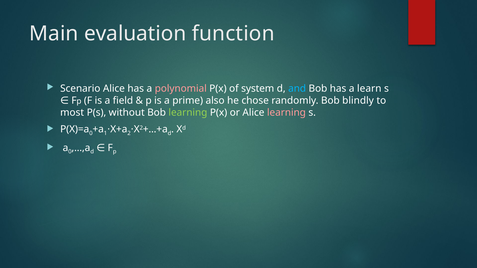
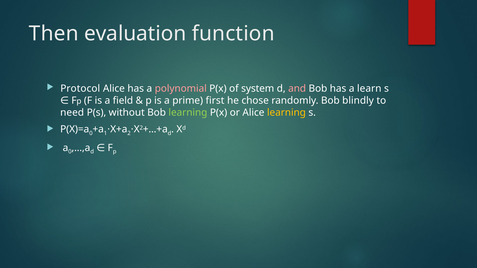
Main: Main -> Then (54, 33)
Scenario: Scenario -> Protocol (80, 89)
and colour: light blue -> pink (297, 89)
also: also -> first (215, 101)
most: most -> need (72, 113)
learning colour: pink -> yellow (286, 113)
